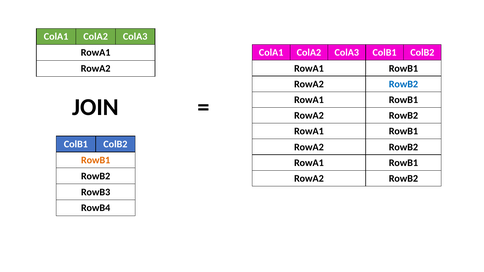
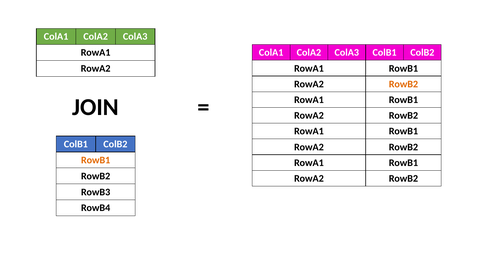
RowB2 colour: blue -> orange (403, 84)
